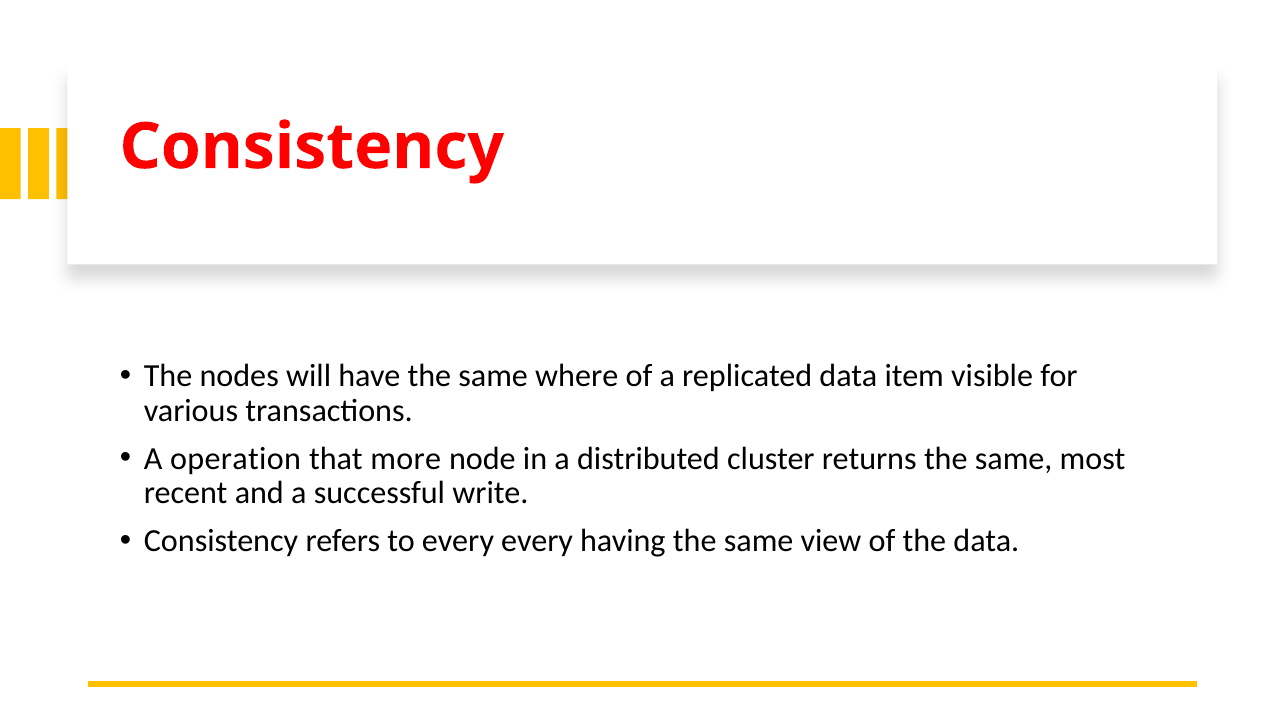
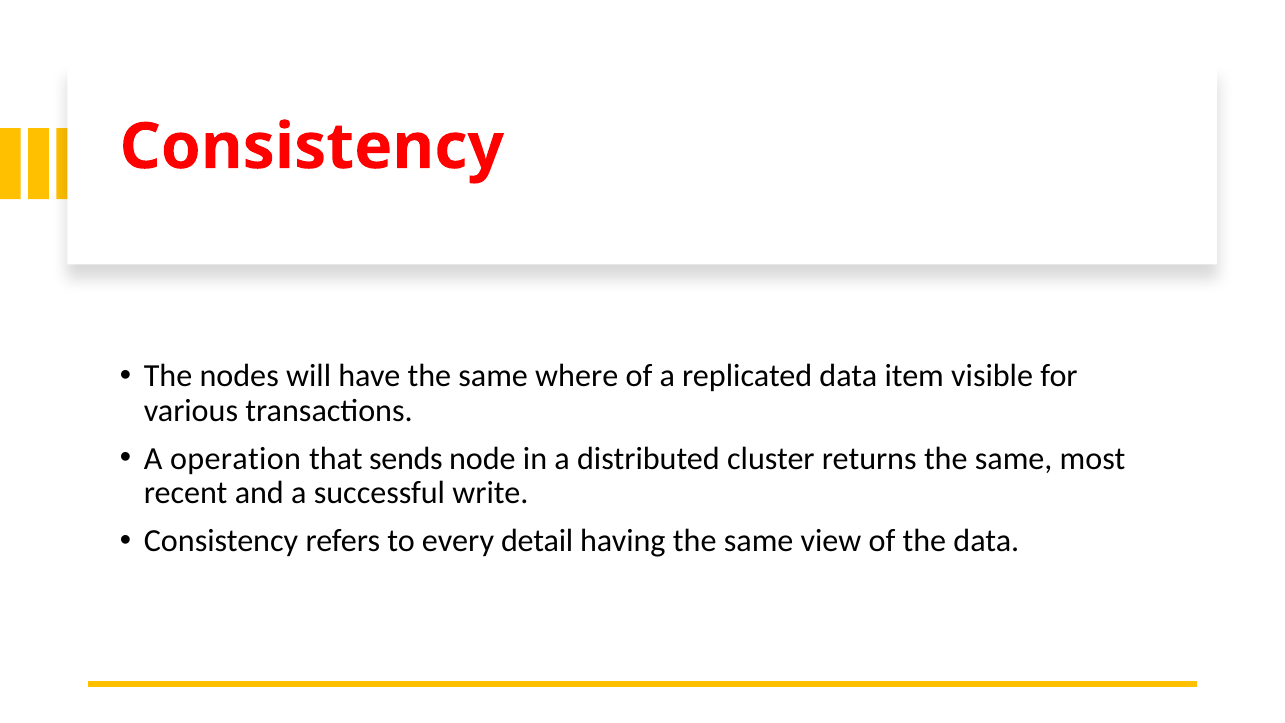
more: more -> sends (406, 459)
every every: every -> detail (537, 541)
